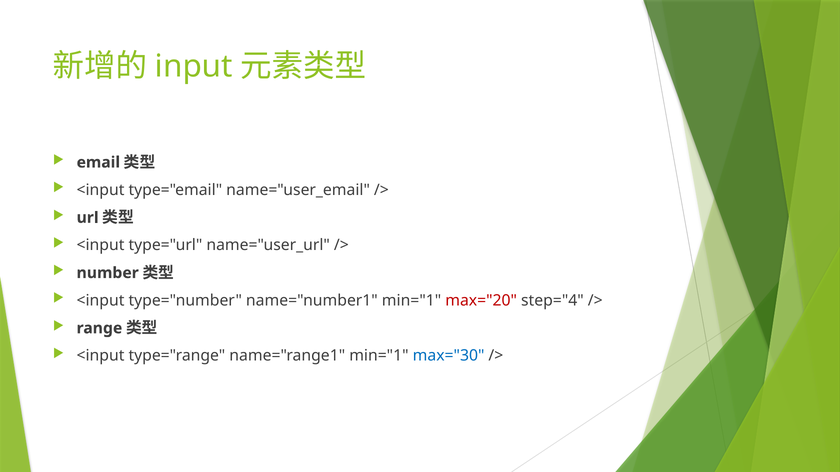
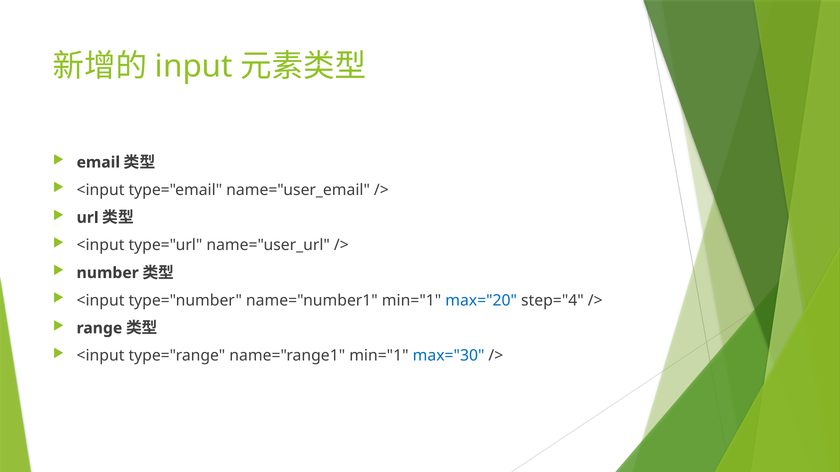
max="20 colour: red -> blue (481, 301)
